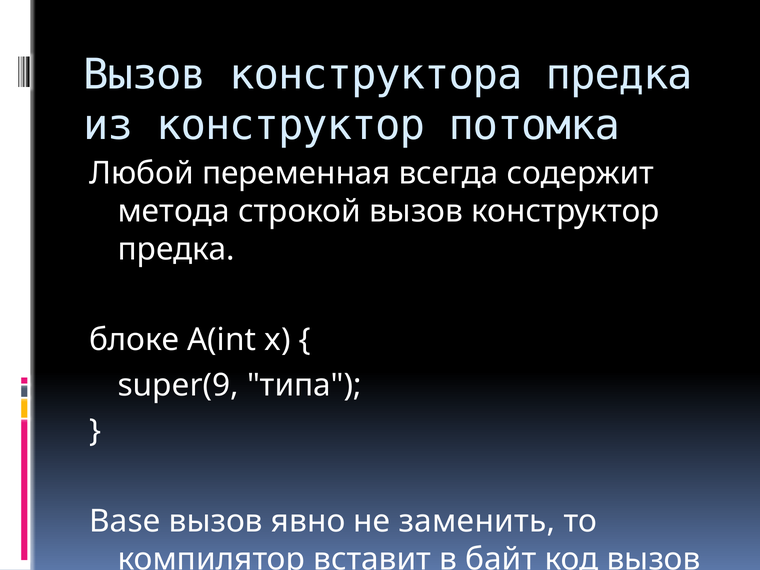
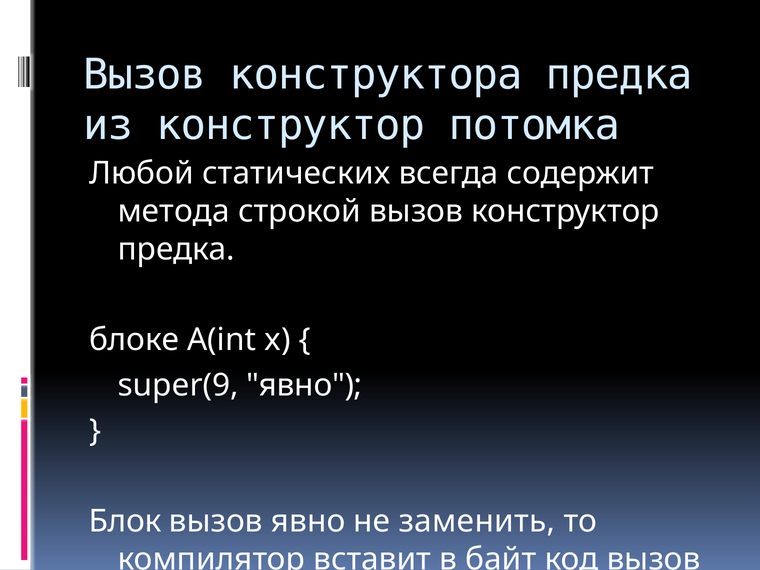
переменная: переменная -> статических (296, 173)
super(9 типа: типа -> явно (304, 385)
Base: Base -> Блок (125, 522)
